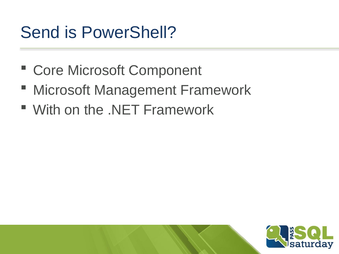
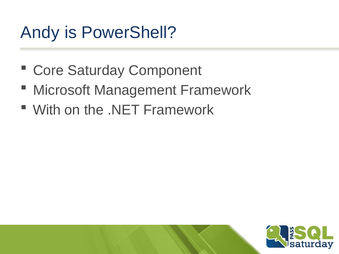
Send: Send -> Andy (40, 33)
Core Microsoft: Microsoft -> Saturday (96, 70)
